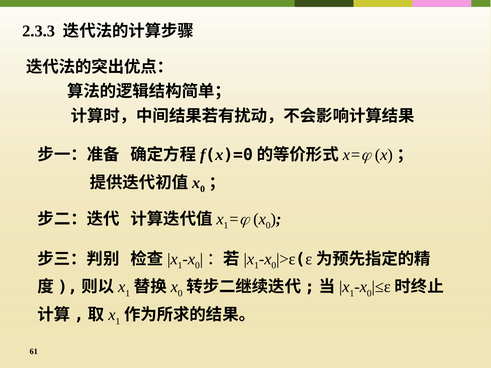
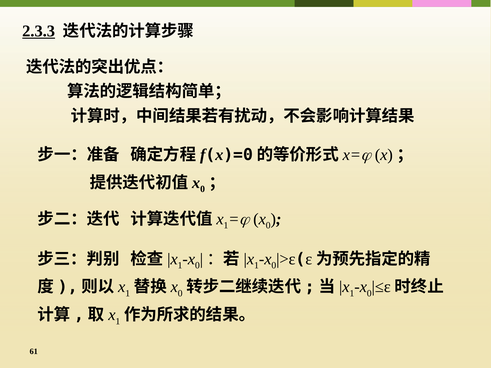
2.3.3 underline: none -> present (39, 31)
